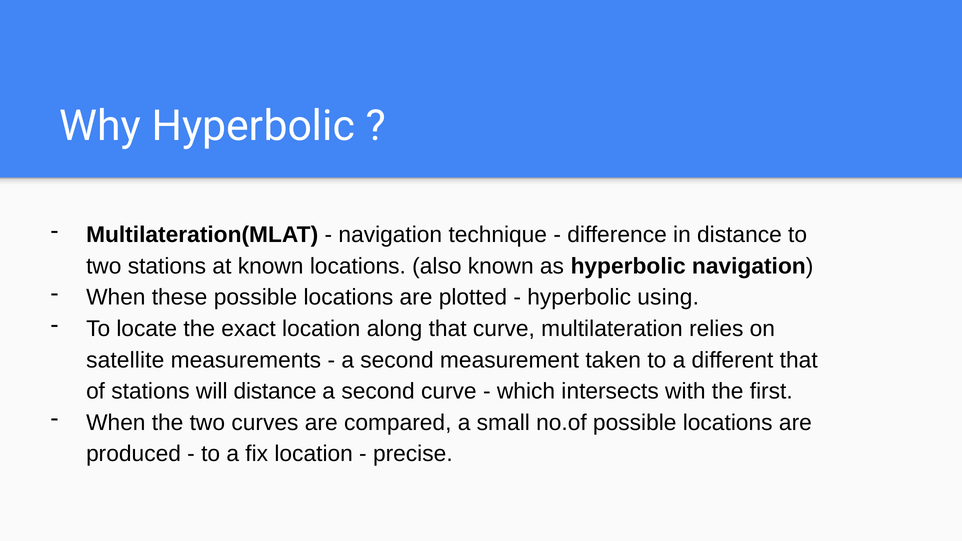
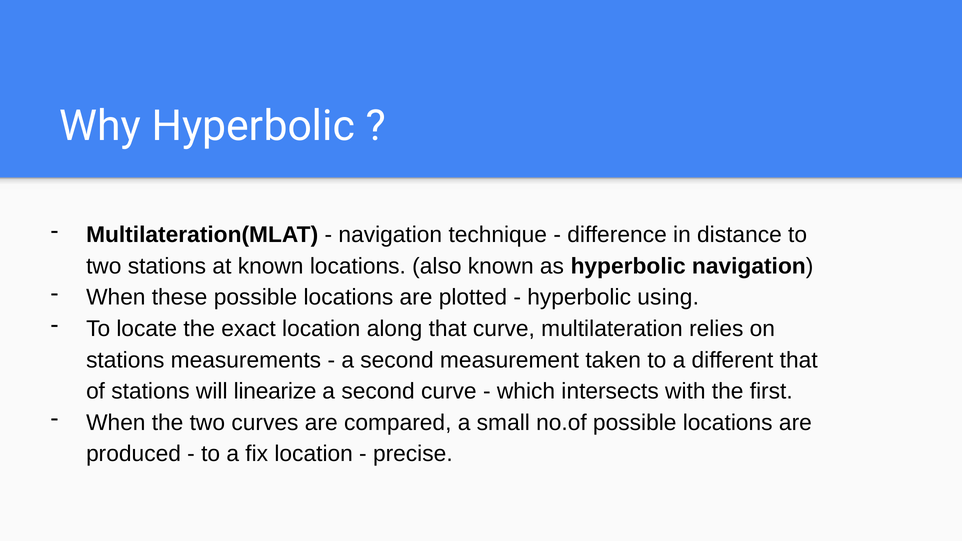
satellite: satellite -> stations (125, 360)
will distance: distance -> linearize (275, 391)
